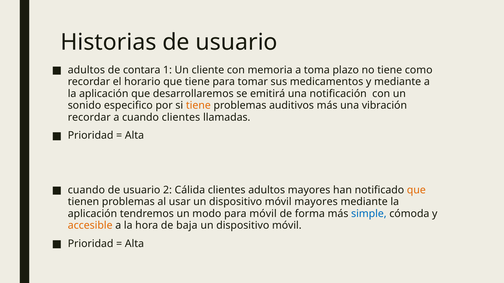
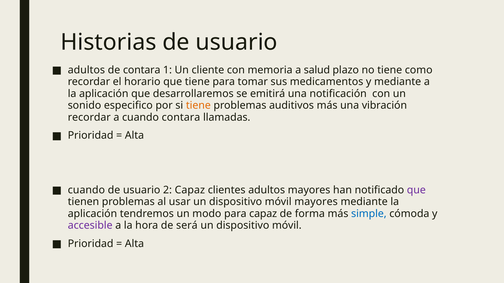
toma: toma -> salud (317, 70)
cuando clientes: clientes -> contara (181, 118)
2 Cálida: Cálida -> Capaz (190, 190)
que colour: orange -> purple (416, 190)
para móvil: móvil -> capaz (263, 214)
accesible colour: orange -> purple (90, 226)
baja: baja -> será (187, 226)
